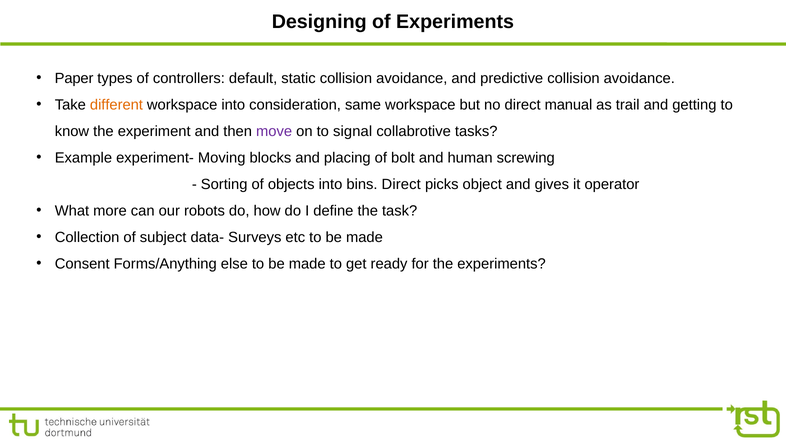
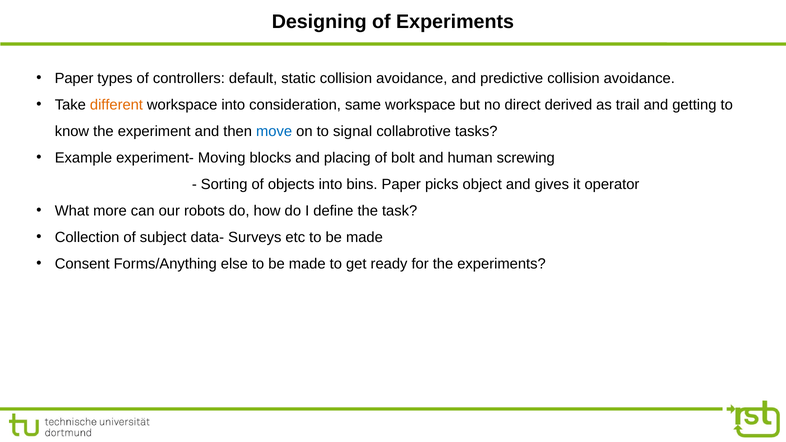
manual: manual -> derived (568, 105)
move colour: purple -> blue (274, 131)
bins Direct: Direct -> Paper (401, 184)
